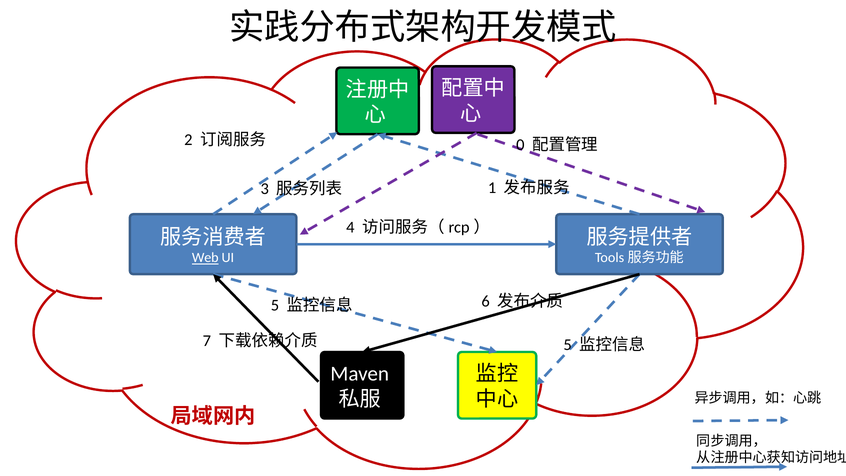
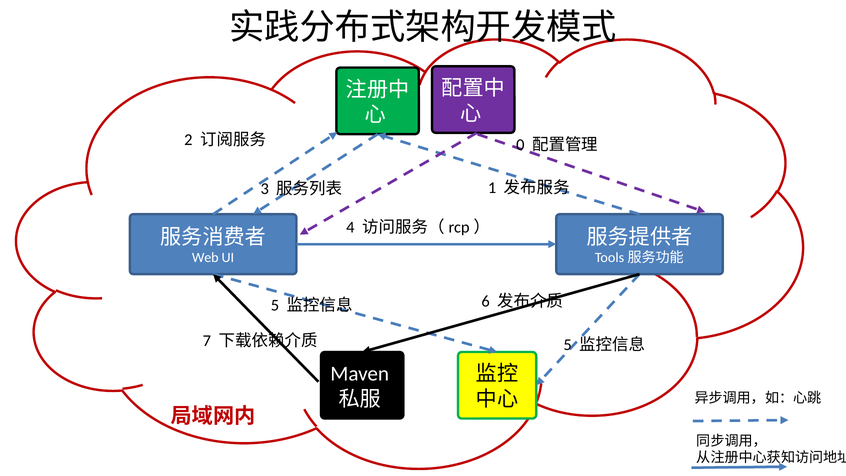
Web underline: present -> none (205, 258)
